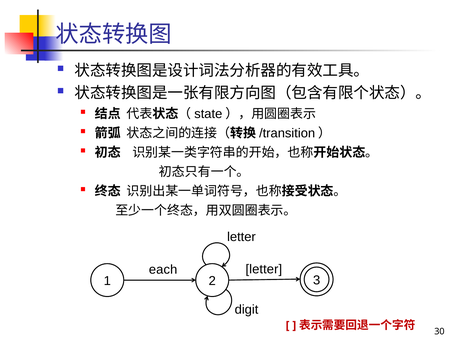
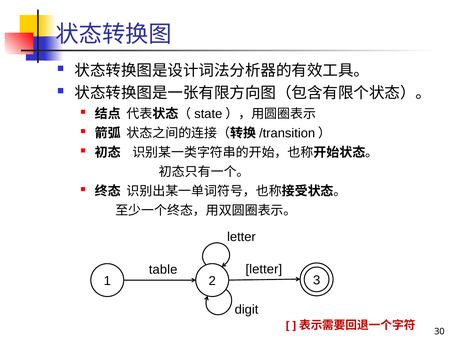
each: each -> table (163, 270)
